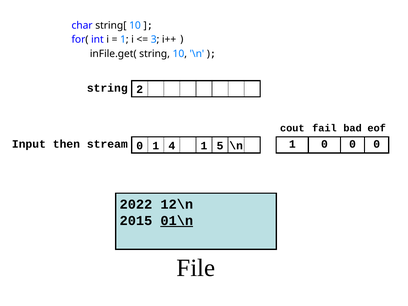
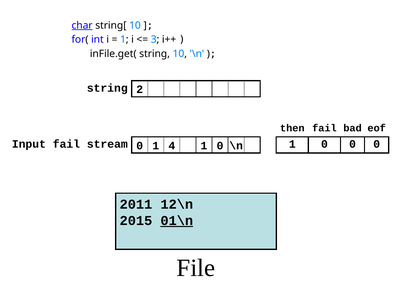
char underline: none -> present (82, 25)
cout: cout -> then (292, 128)
Input then: then -> fail (66, 144)
4 1 5: 5 -> 0 (220, 146)
2022: 2022 -> 2011 (136, 204)
